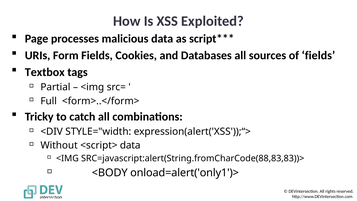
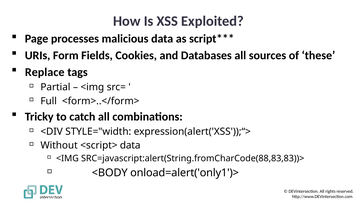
of fields: fields -> these (318, 55)
Textbox: Textbox -> Replace (45, 72)
